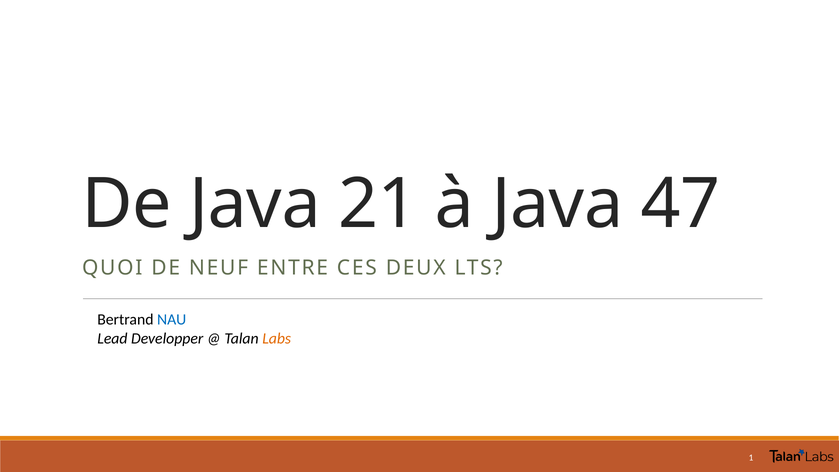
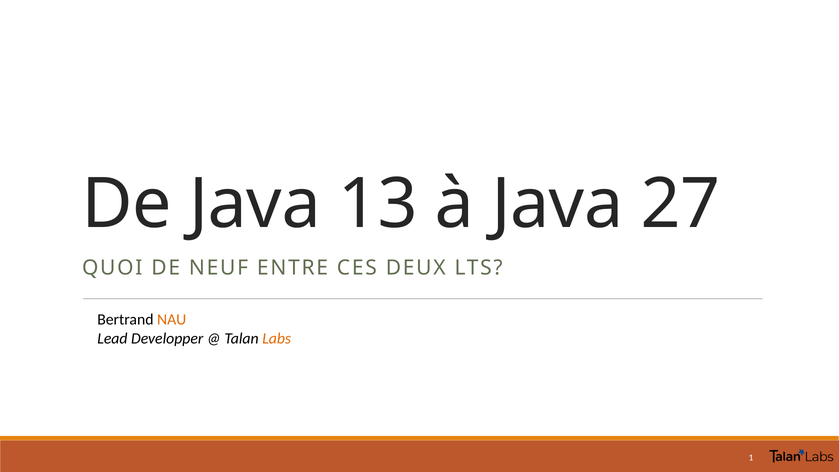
21: 21 -> 13 (378, 204)
47: 47 -> 27 (680, 204)
NAU colour: blue -> orange (172, 320)
